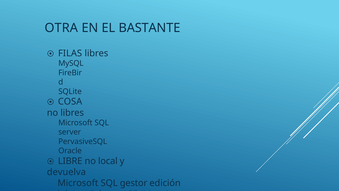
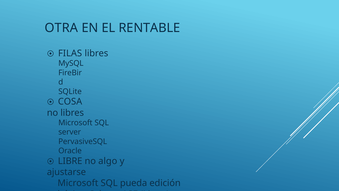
BASTANTE: BASTANTE -> RENTABLE (149, 28)
local: local -> algo (108, 161)
devuelva: devuelva -> ajustarse (66, 172)
gestor: gestor -> pueda (134, 183)
